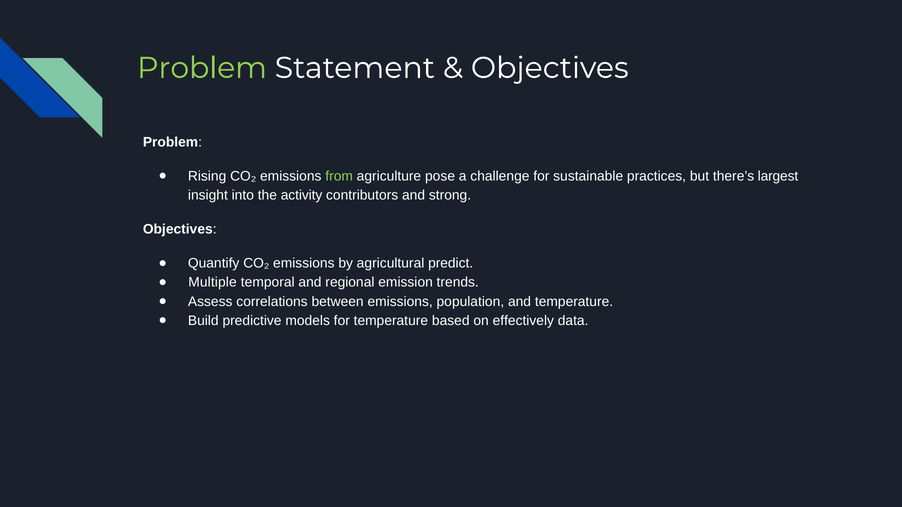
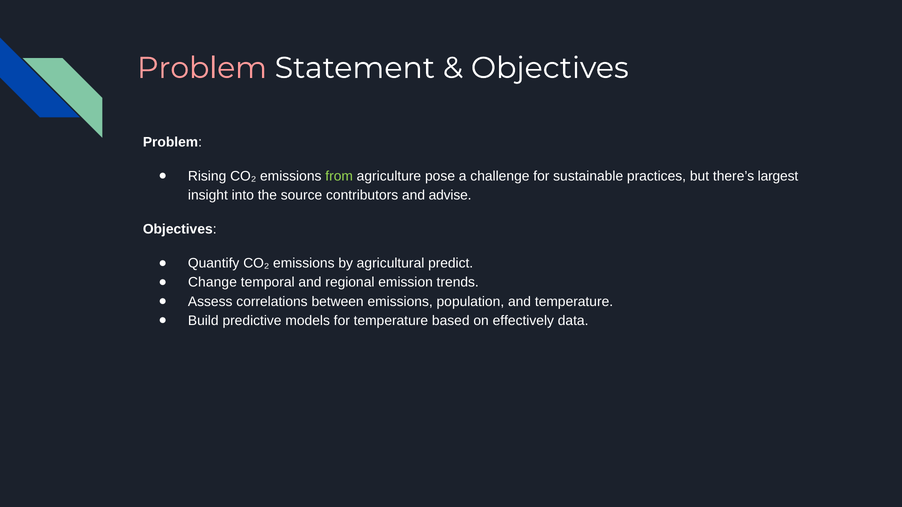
Problem colour: light green -> pink (202, 68)
activity: activity -> source (302, 195)
strong: strong -> advise (450, 195)
Multiple: Multiple -> Change (212, 283)
